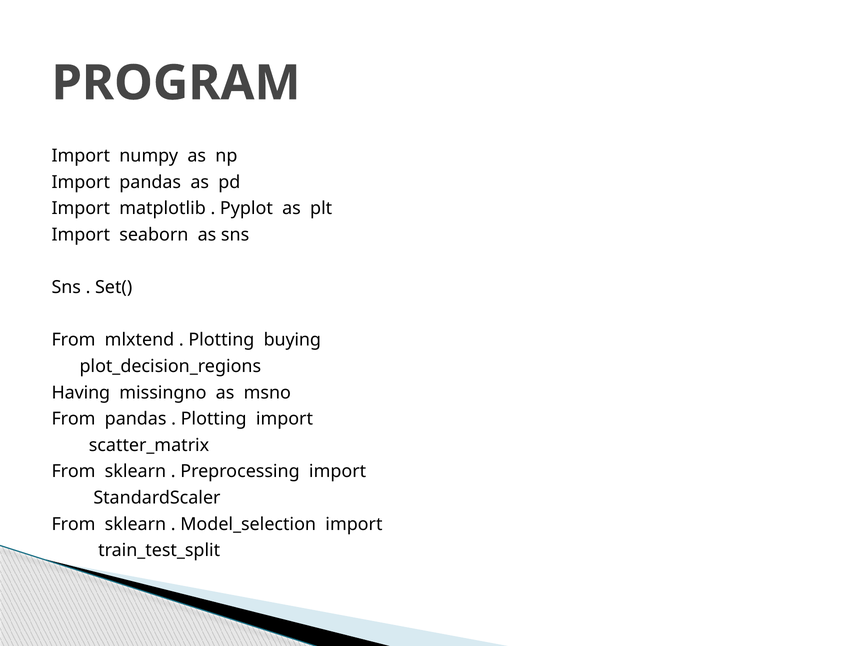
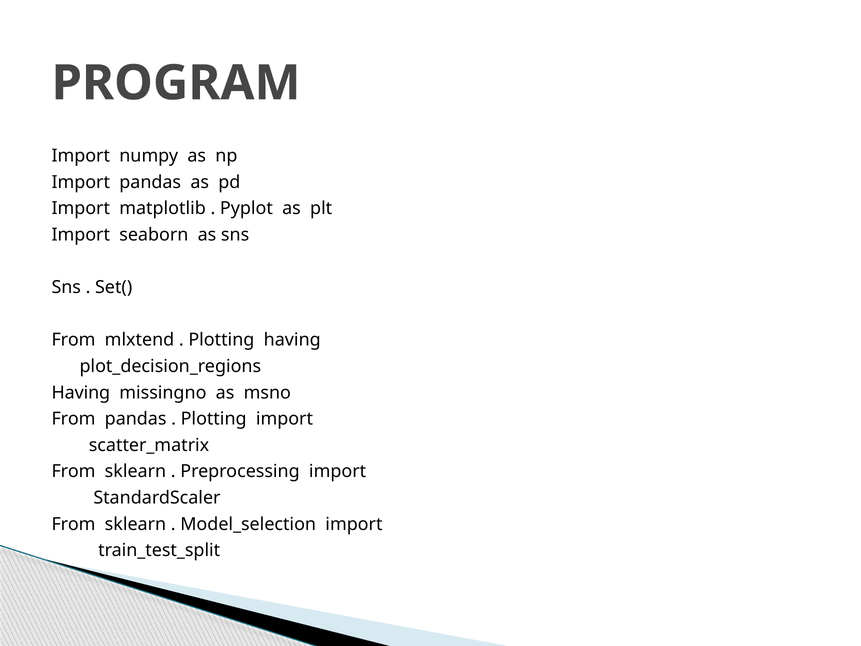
Plotting buying: buying -> having (292, 340)
